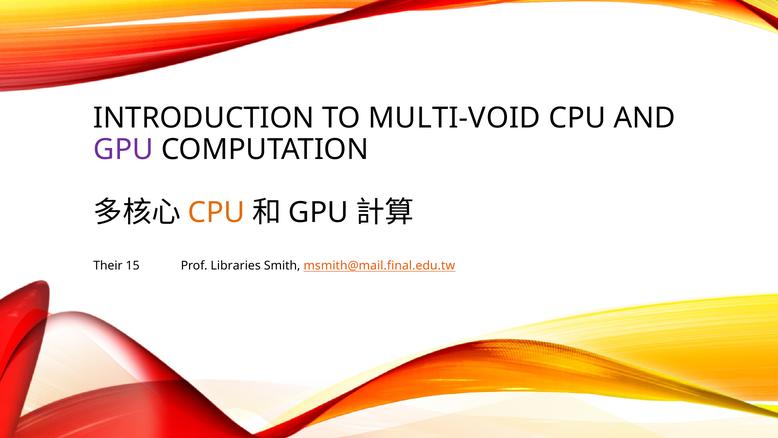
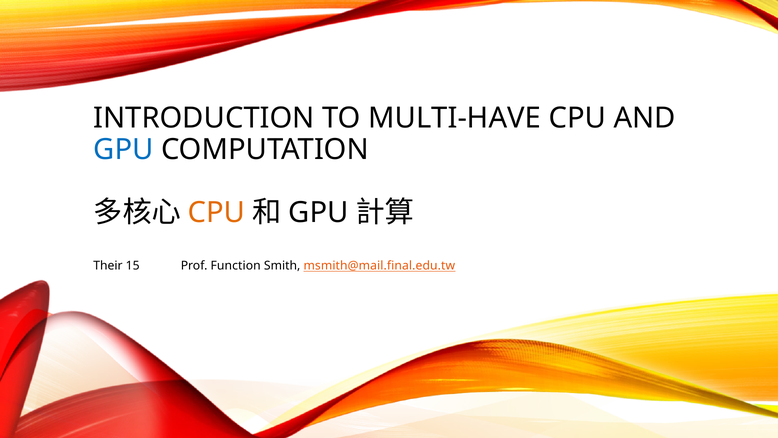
MULTI-VOID: MULTI-VOID -> MULTI-HAVE (455, 118)
GPU colour: purple -> blue (123, 150)
Libraries: Libraries -> Function (236, 265)
